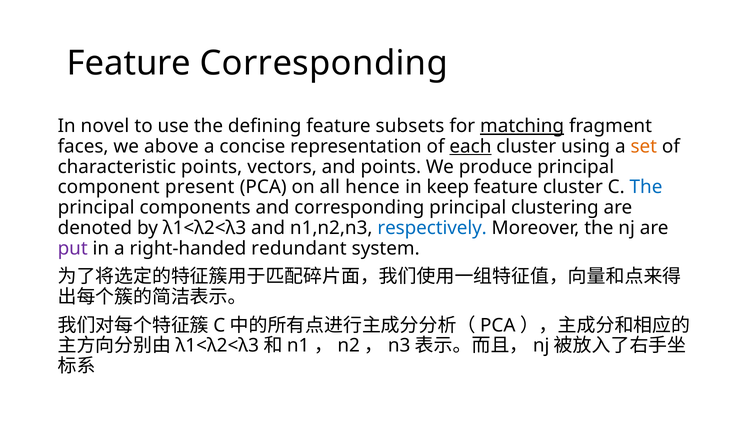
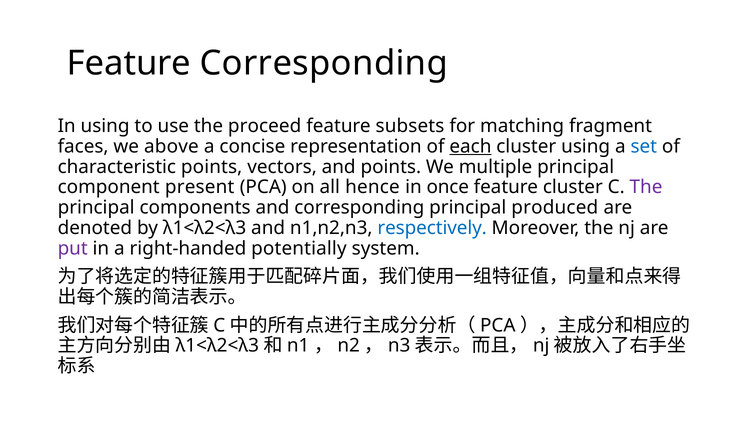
In novel: novel -> using (105, 126)
defining: defining -> proceed (265, 126)
matching underline: present -> none (522, 126)
set colour: orange -> blue (644, 147)
produce: produce -> multiple (495, 167)
keep: keep -> once (448, 187)
The colour: blue -> purple (646, 187)
clustering: clustering -> produced (555, 208)
redundant: redundant -> potentially (299, 249)
